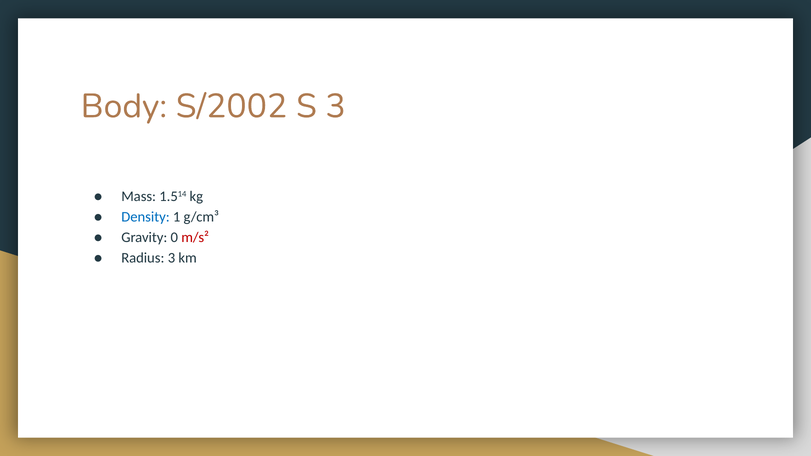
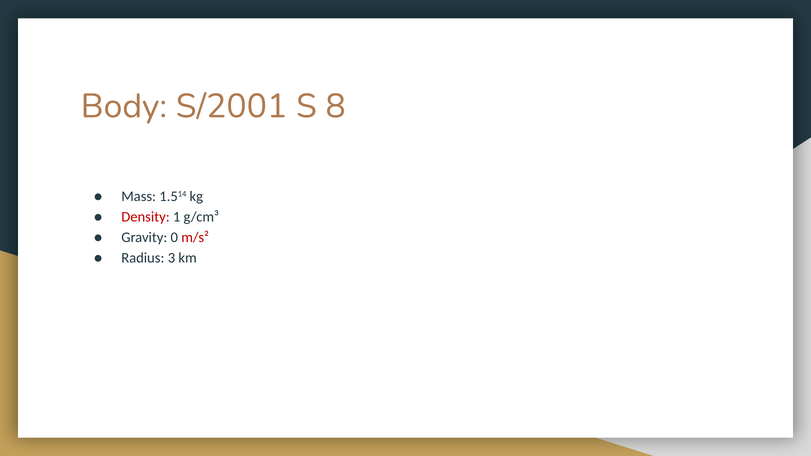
S/2002: S/2002 -> S/2001 (231, 106)
S 3: 3 -> 8 (336, 106)
Density colour: blue -> red (145, 217)
